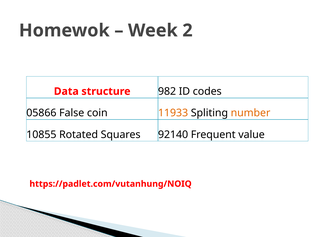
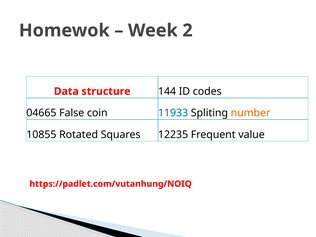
982: 982 -> 144 (167, 91)
05866: 05866 -> 04665 (41, 113)
11933 colour: orange -> blue (173, 113)
92140: 92140 -> 12235 (173, 135)
